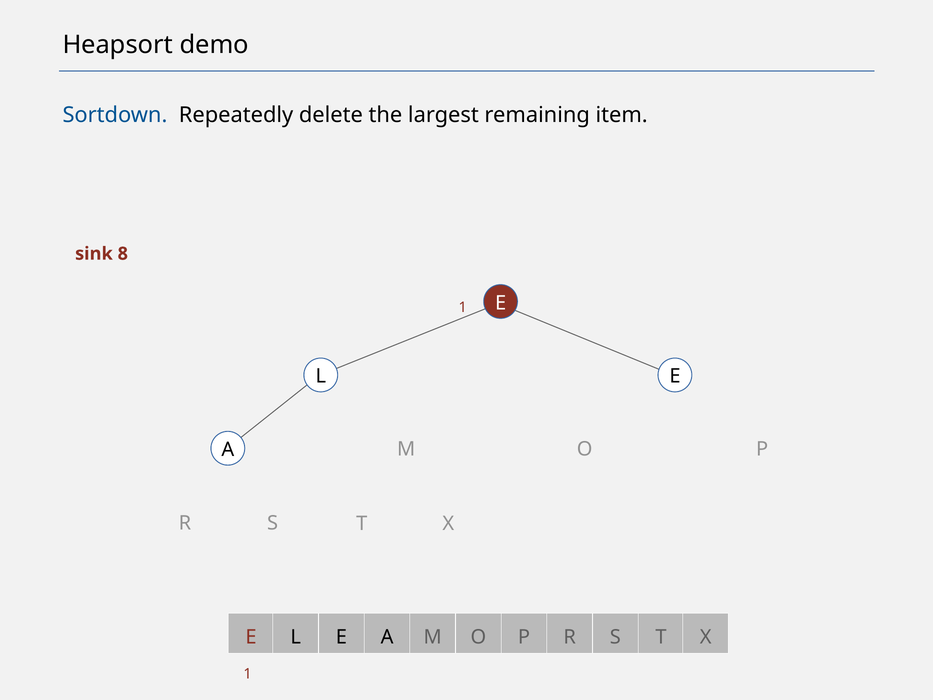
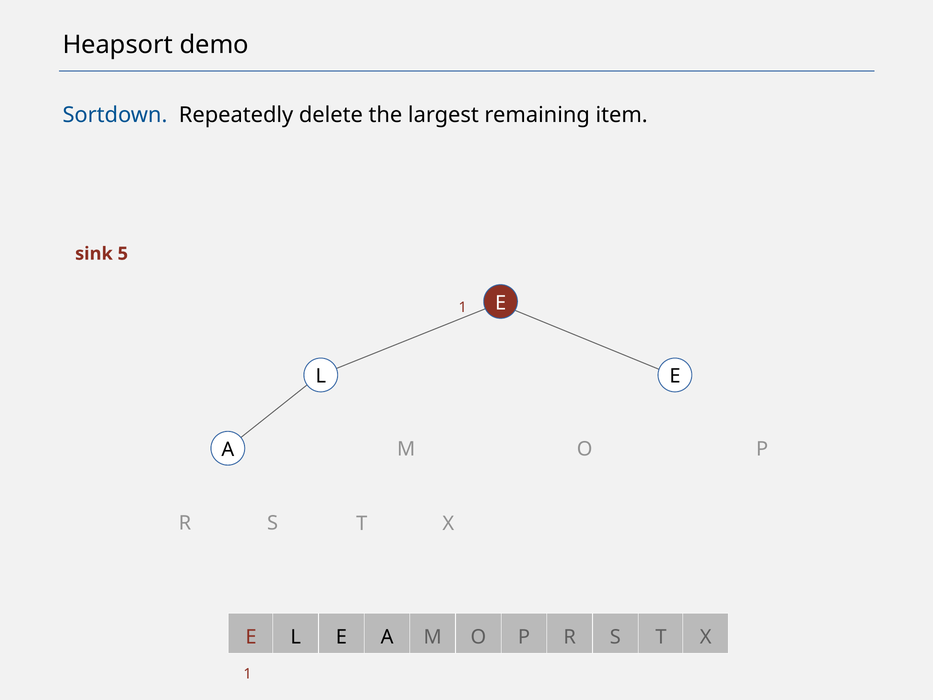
8: 8 -> 5 (123, 254)
